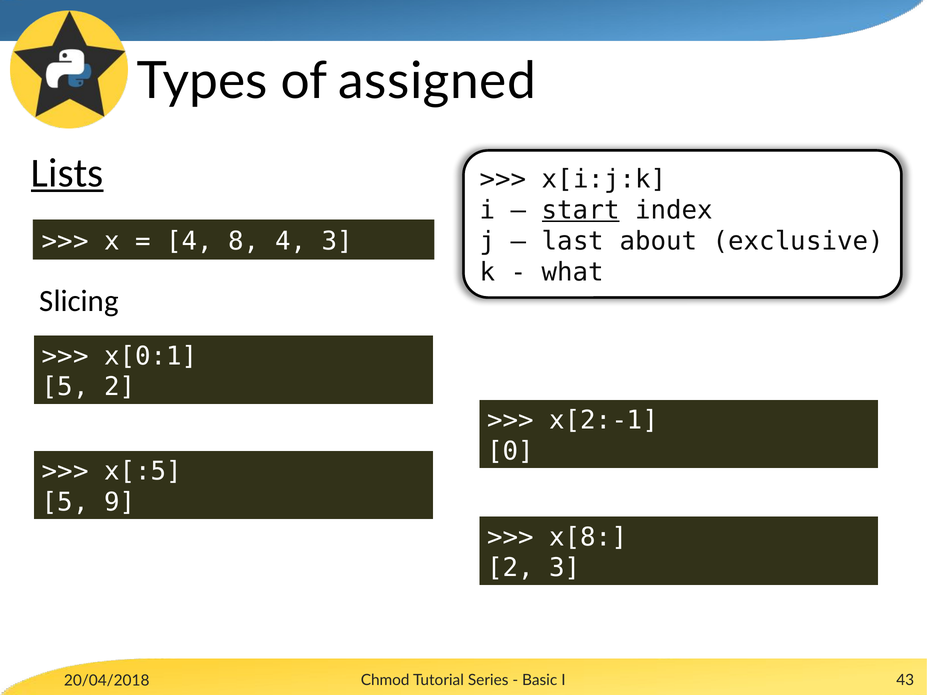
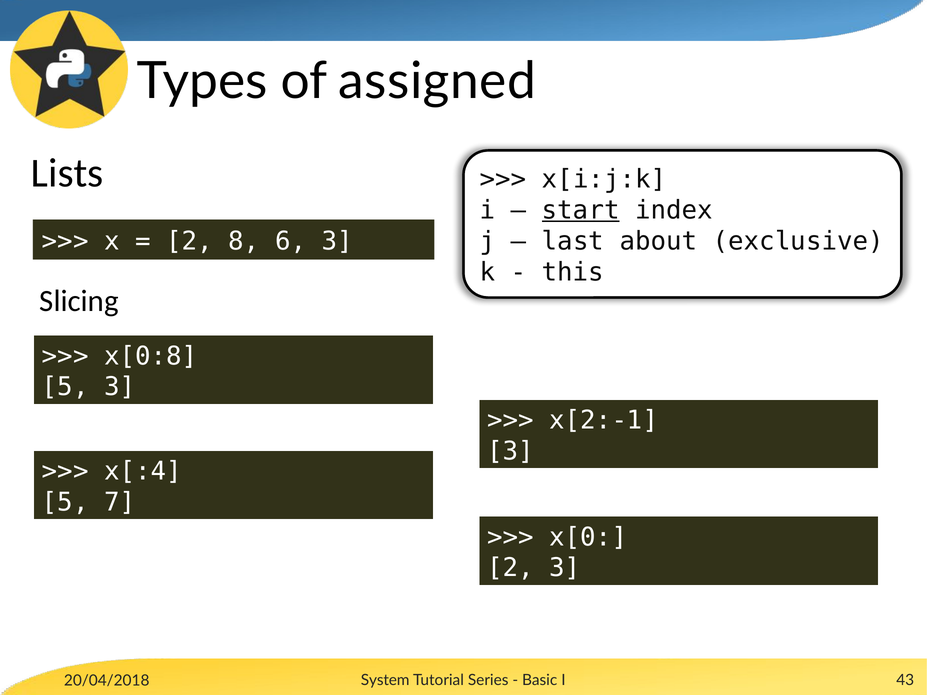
Lists underline: present -> none (67, 173)
4: 4 -> 2 (190, 241)
8 4: 4 -> 6 (291, 241)
what: what -> this (573, 272)
x[0:1: x[0:1 -> x[0:8 (151, 356)
5 2: 2 -> 3 (120, 387)
0: 0 -> 3 (511, 451)
x[:5: x[:5 -> x[:4 (143, 472)
9: 9 -> 7 (120, 503)
x[8: x[8 -> x[0 (588, 537)
Chmod: Chmod -> System (385, 681)
